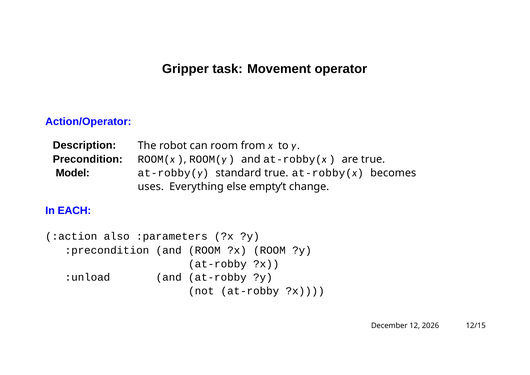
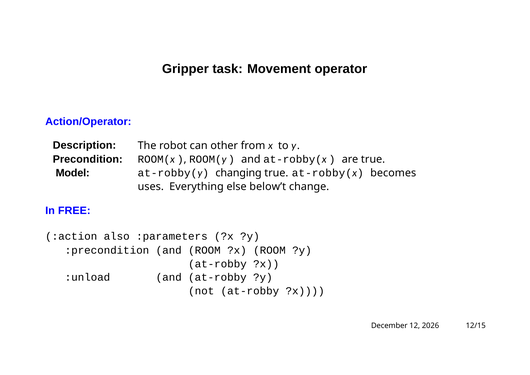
can room: room -> other (224, 145)
standard: standard -> changing (239, 173)
empty’t: empty’t -> below’t (268, 187)
EACH: EACH -> FREE (74, 211)
